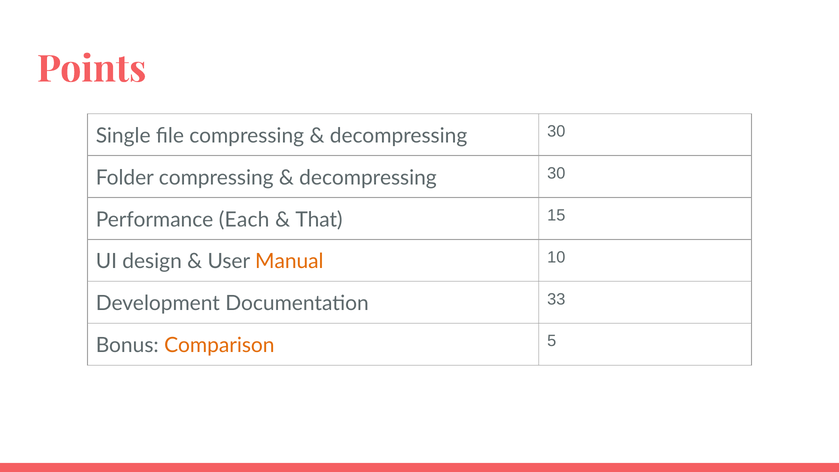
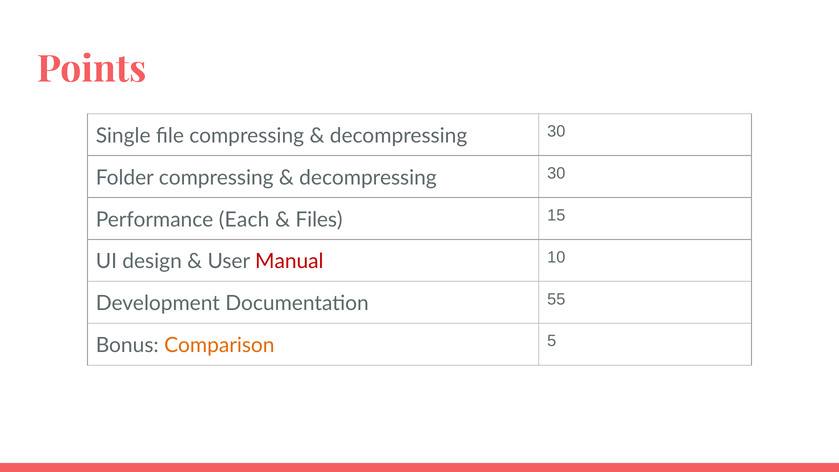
That: That -> Files (319, 220)
Manual colour: orange -> red (289, 262)
33: 33 -> 55 (556, 299)
